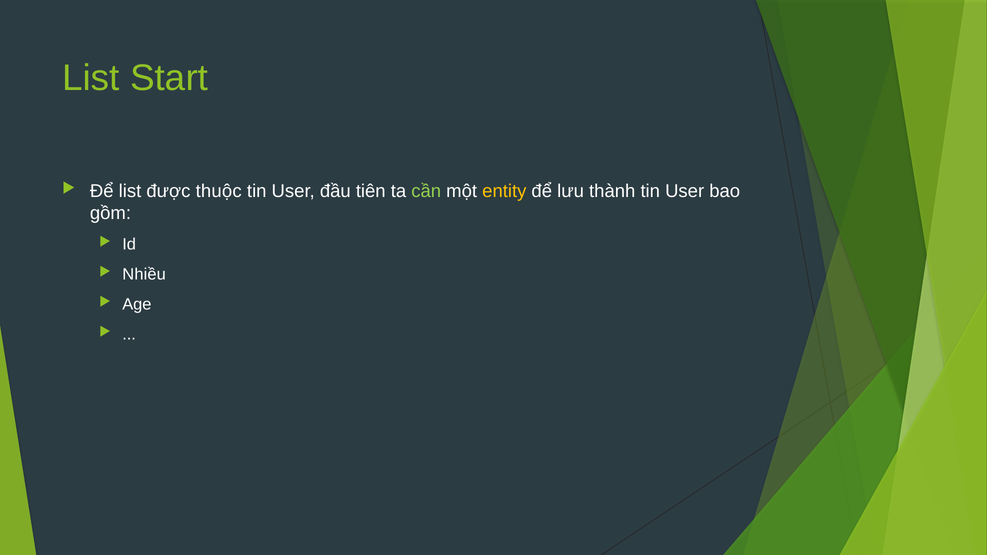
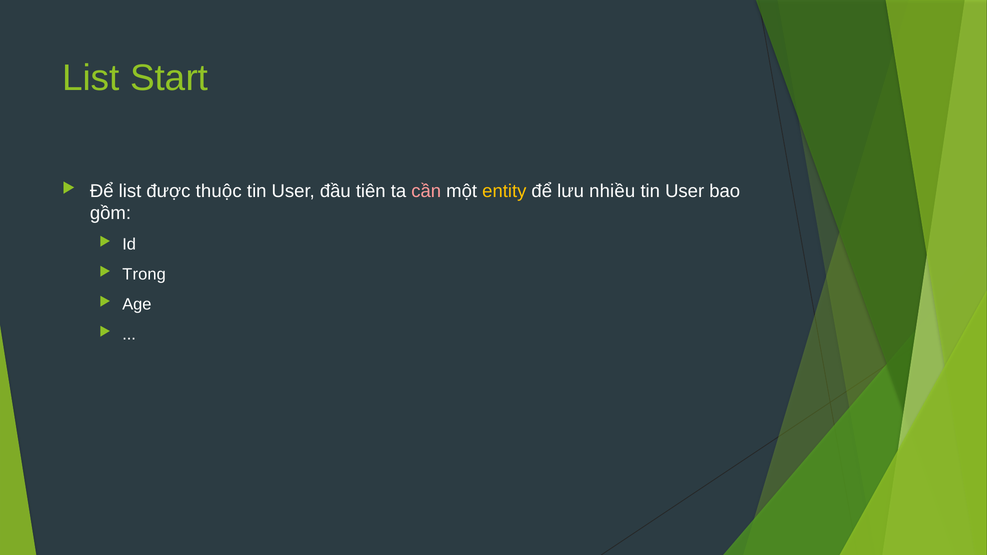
cần colour: light green -> pink (426, 191)
thành: thành -> nhiều (612, 191)
Nhiều: Nhiều -> Trong (144, 274)
